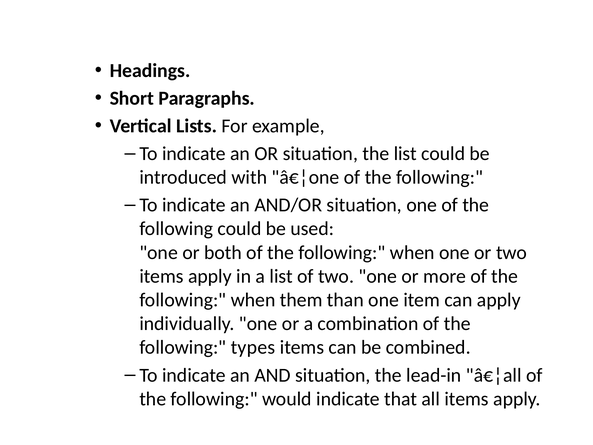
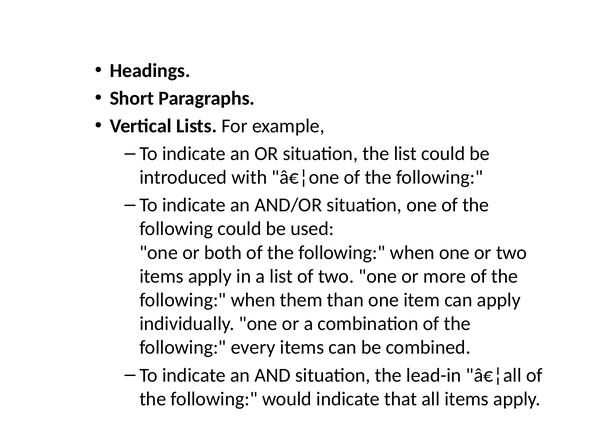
types: types -> every (253, 347)
